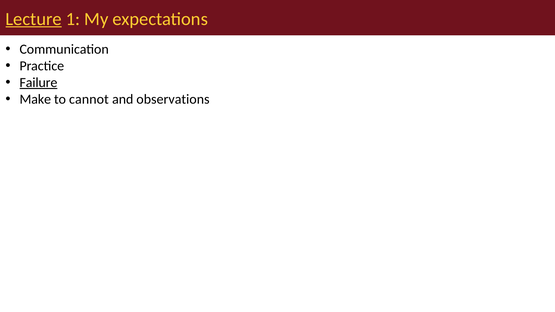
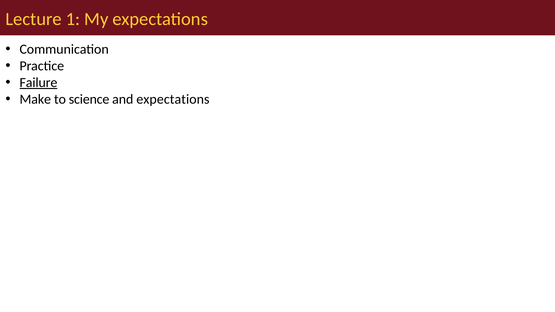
Lecture underline: present -> none (34, 19)
cannot: cannot -> science (89, 99)
and observations: observations -> expectations (173, 99)
